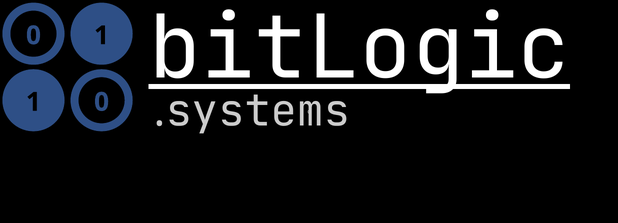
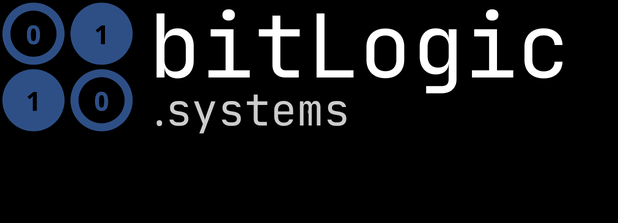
bitLogic underline: present -> none (359, 49)
